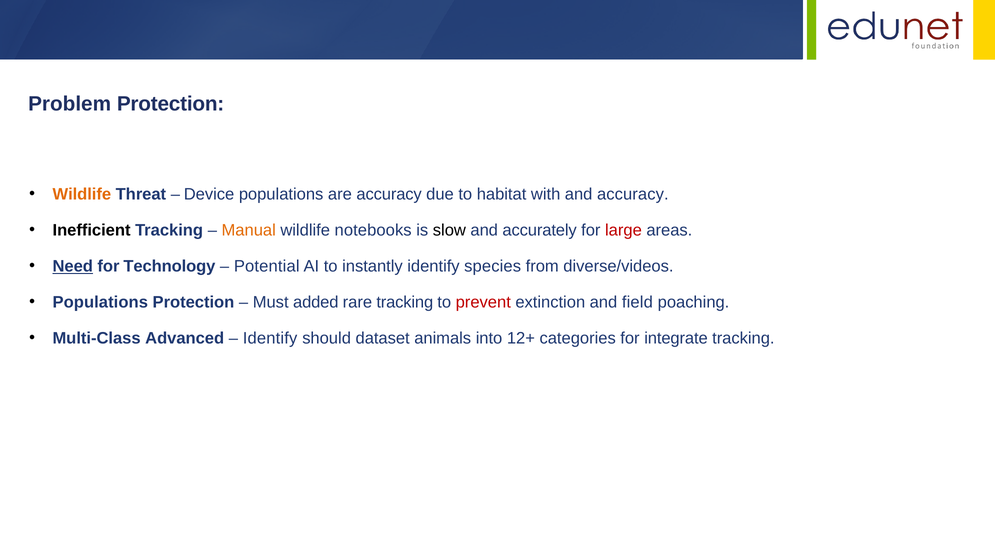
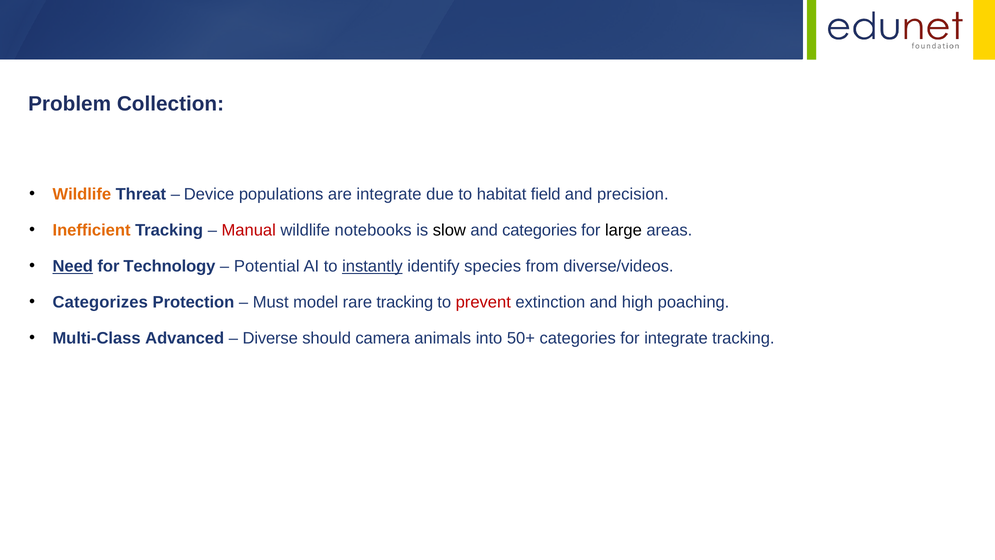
Problem Protection: Protection -> Collection (170, 104)
are accuracy: accuracy -> integrate (389, 194)
with: with -> field (546, 194)
and accuracy: accuracy -> precision (633, 194)
Inefficient colour: black -> orange (92, 230)
Manual colour: orange -> red (249, 230)
and accurately: accurately -> categories (540, 230)
large colour: red -> black (623, 230)
instantly underline: none -> present (372, 266)
Populations: Populations -> Categorizes (100, 302)
added: added -> model (316, 302)
field: field -> high (637, 302)
Identify: Identify -> Diverse (270, 338)
dataset: dataset -> camera (383, 338)
12+: 12+ -> 50+ (521, 338)
